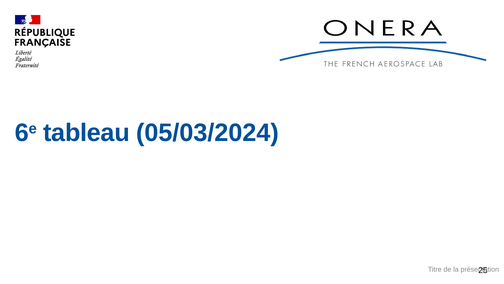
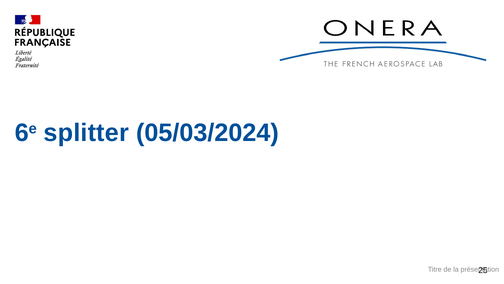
tableau: tableau -> splitter (86, 133)
